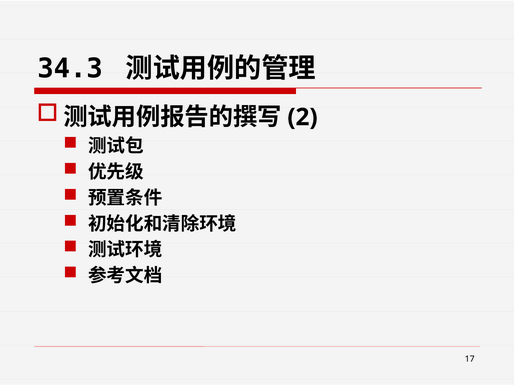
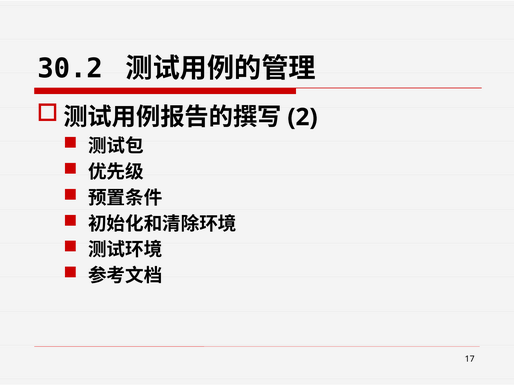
34.3: 34.3 -> 30.2 (70, 69)
